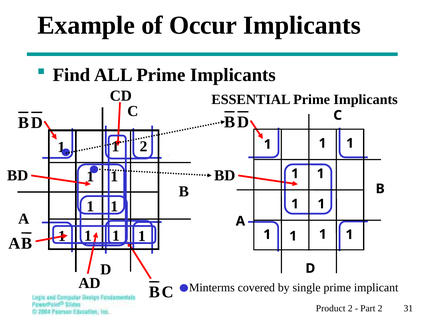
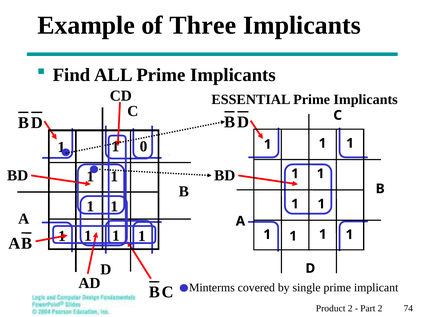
Occur: Occur -> Three (203, 25)
2: 2 -> 0 (143, 147)
31: 31 -> 74 (408, 309)
